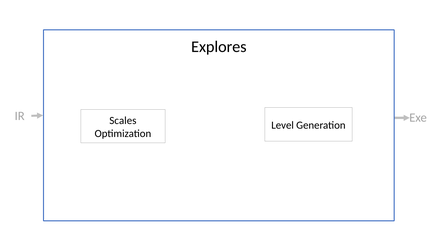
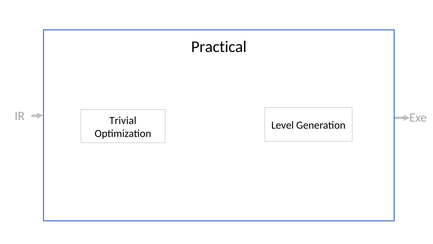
Explores: Explores -> Practical (219, 47)
Scales: Scales -> Trivial (123, 120)
